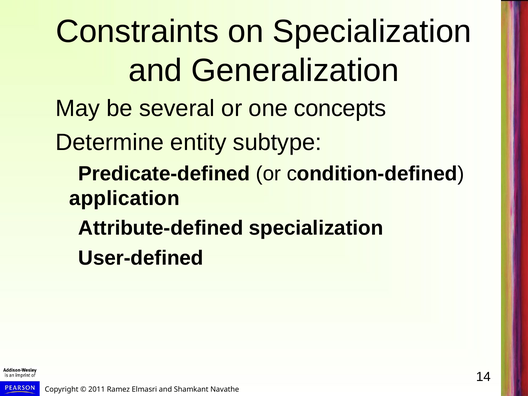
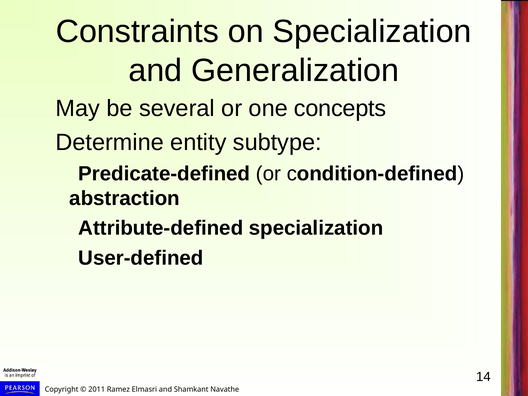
application: application -> abstraction (125, 198)
